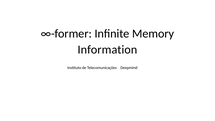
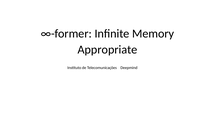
Information: Information -> Appropriate (107, 50)
